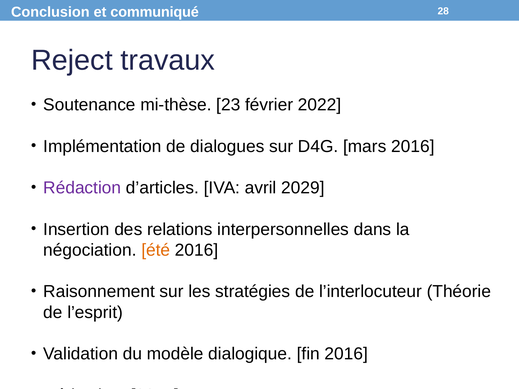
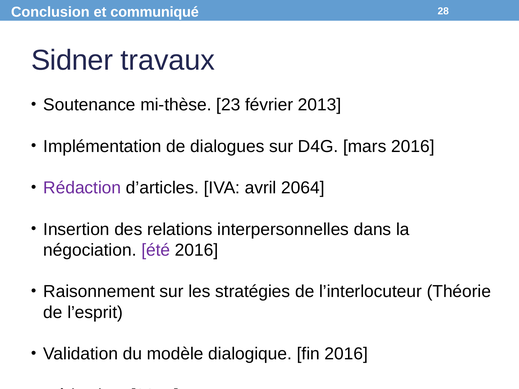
Reject: Reject -> Sidner (72, 60)
2022: 2022 -> 2013 (320, 105)
2029: 2029 -> 2064 (303, 188)
été colour: orange -> purple (156, 250)
